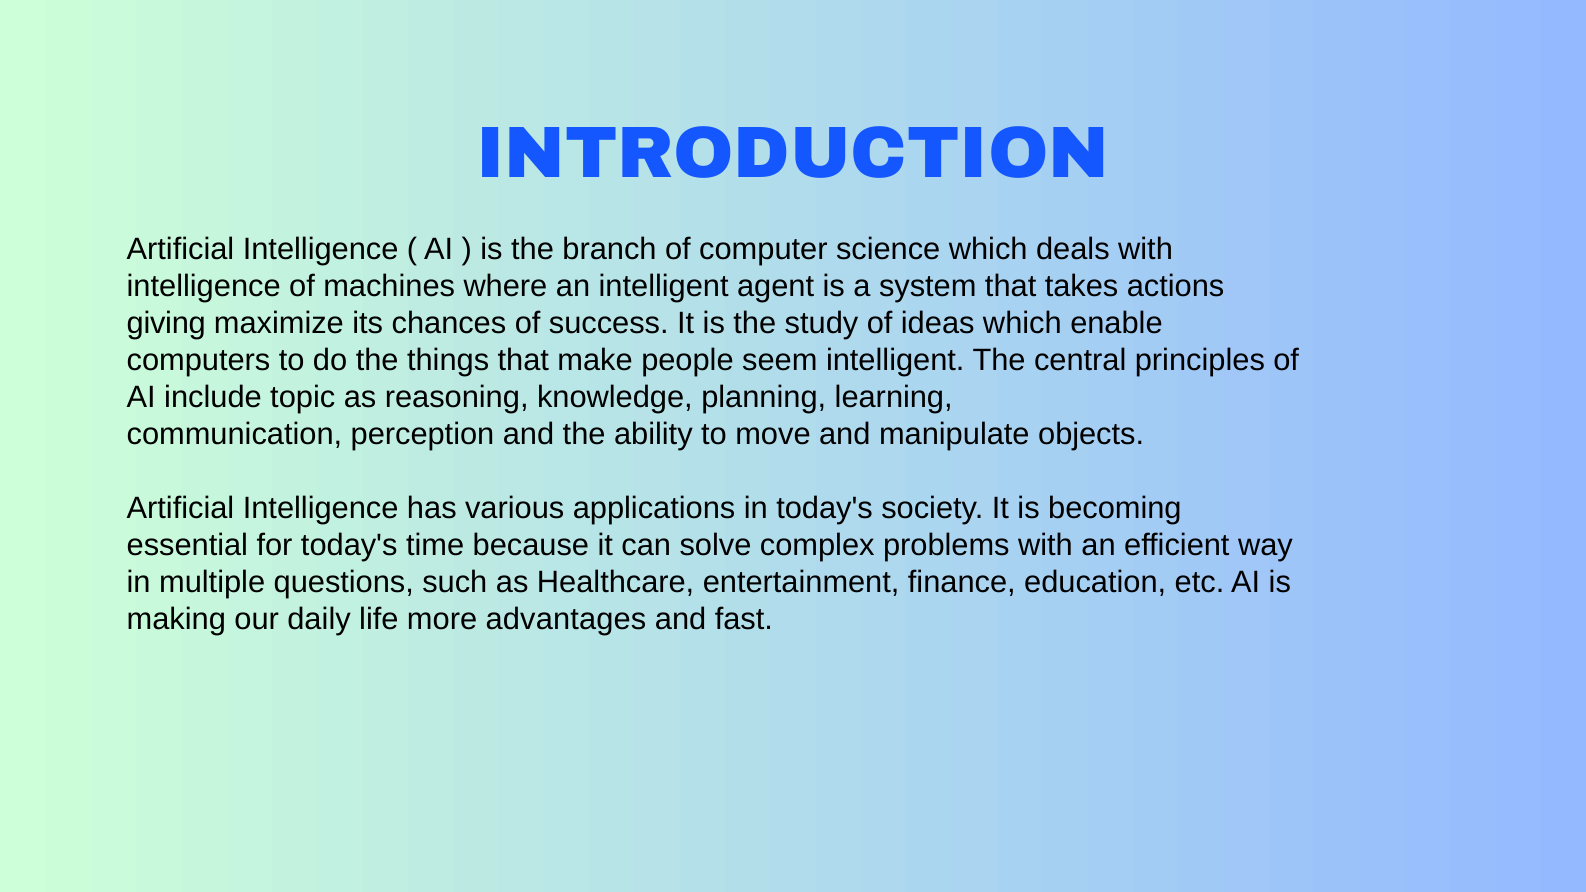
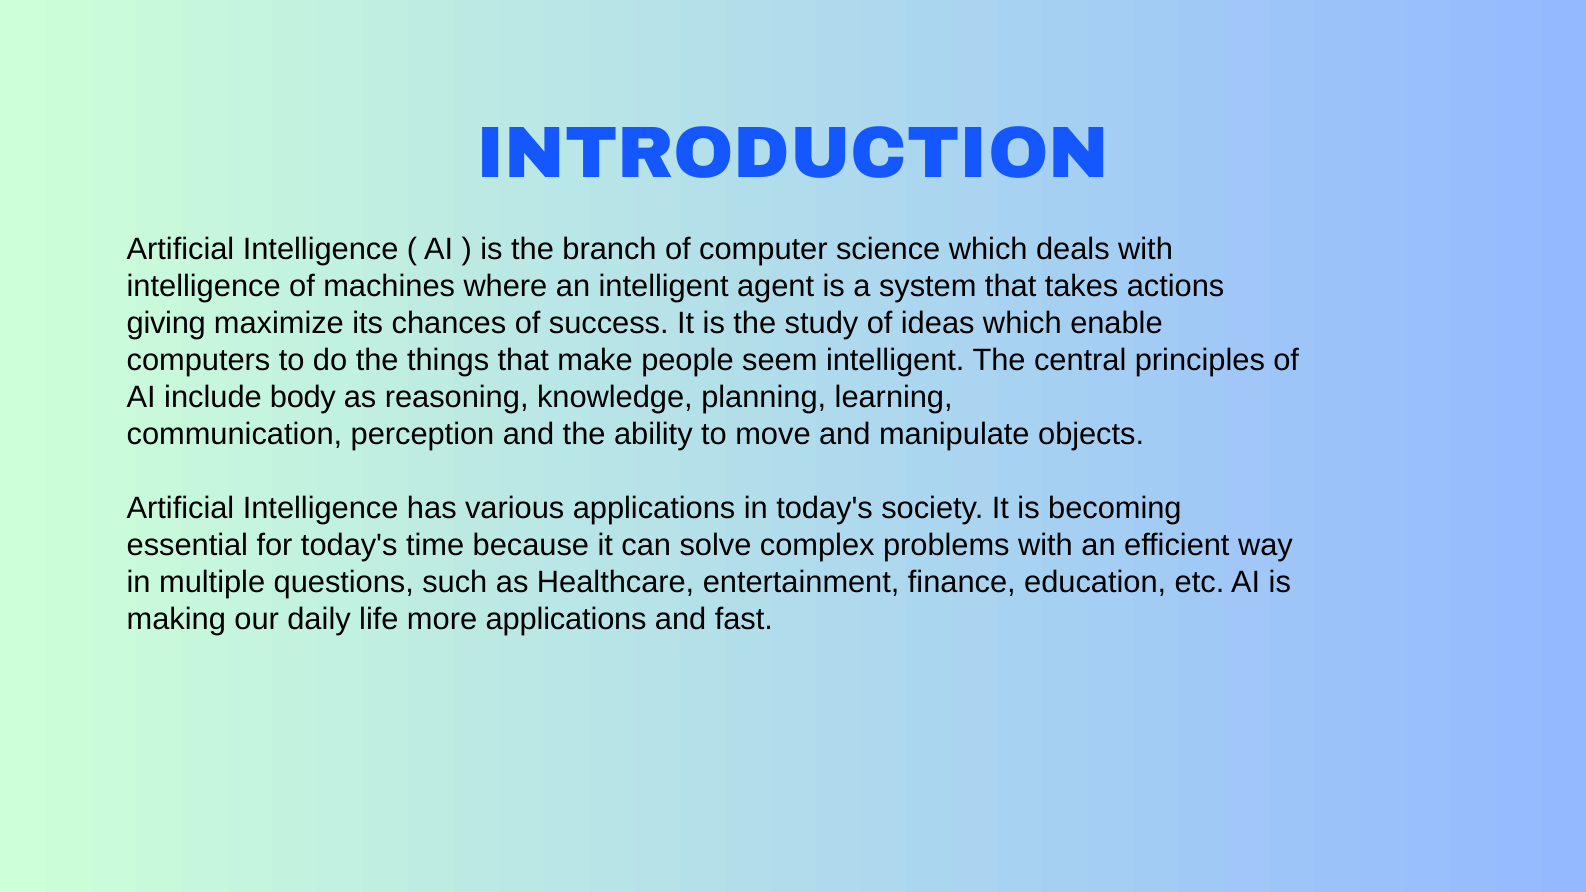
topic: topic -> body (303, 398)
more advantages: advantages -> applications (566, 620)
